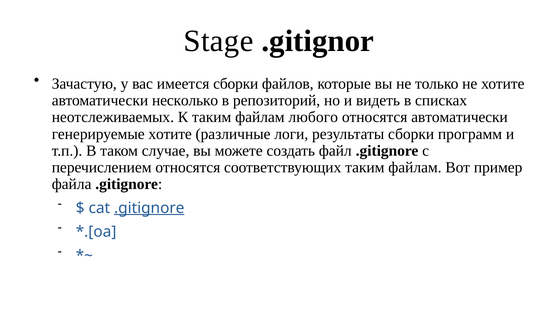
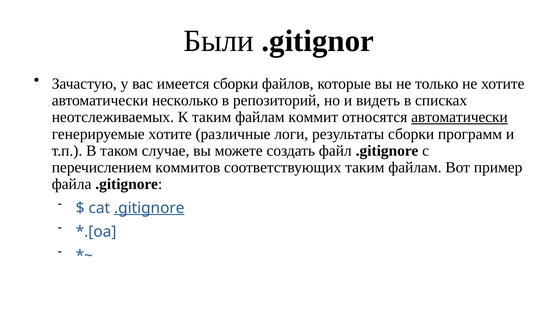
Stage: Stage -> Были (219, 41)
любого: любого -> коммит (313, 117)
автоматически underline: none -> present (459, 117)
перечислением относятся: относятся -> коммитов (188, 167)
